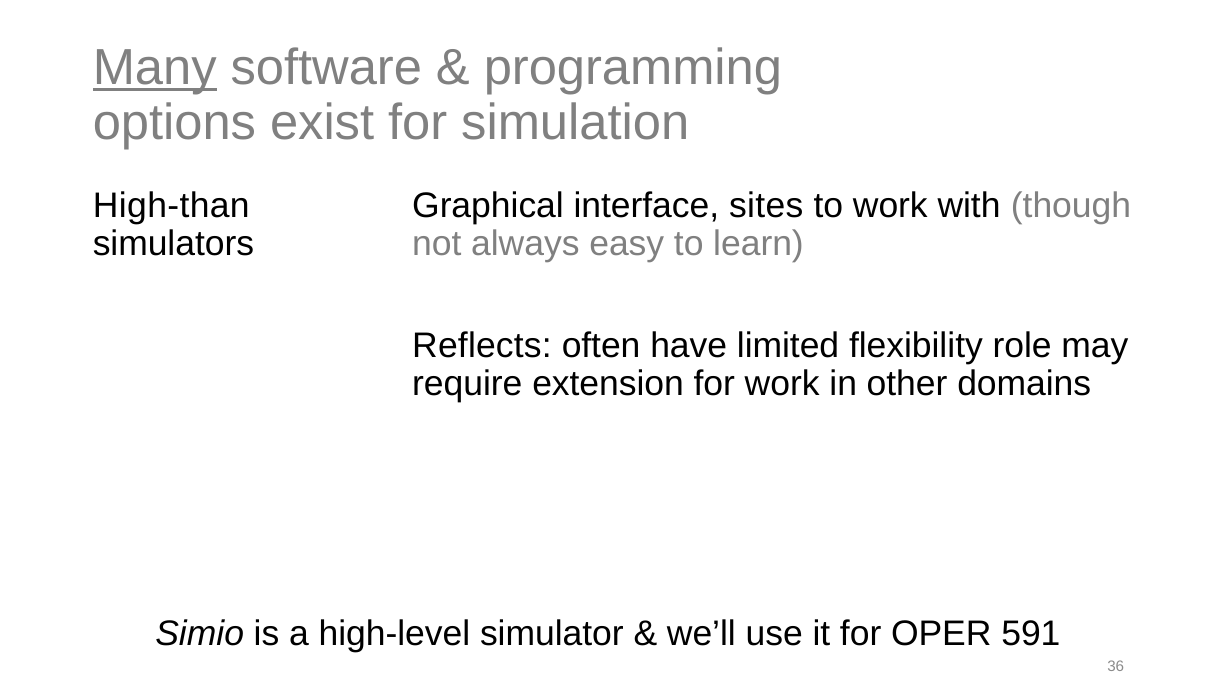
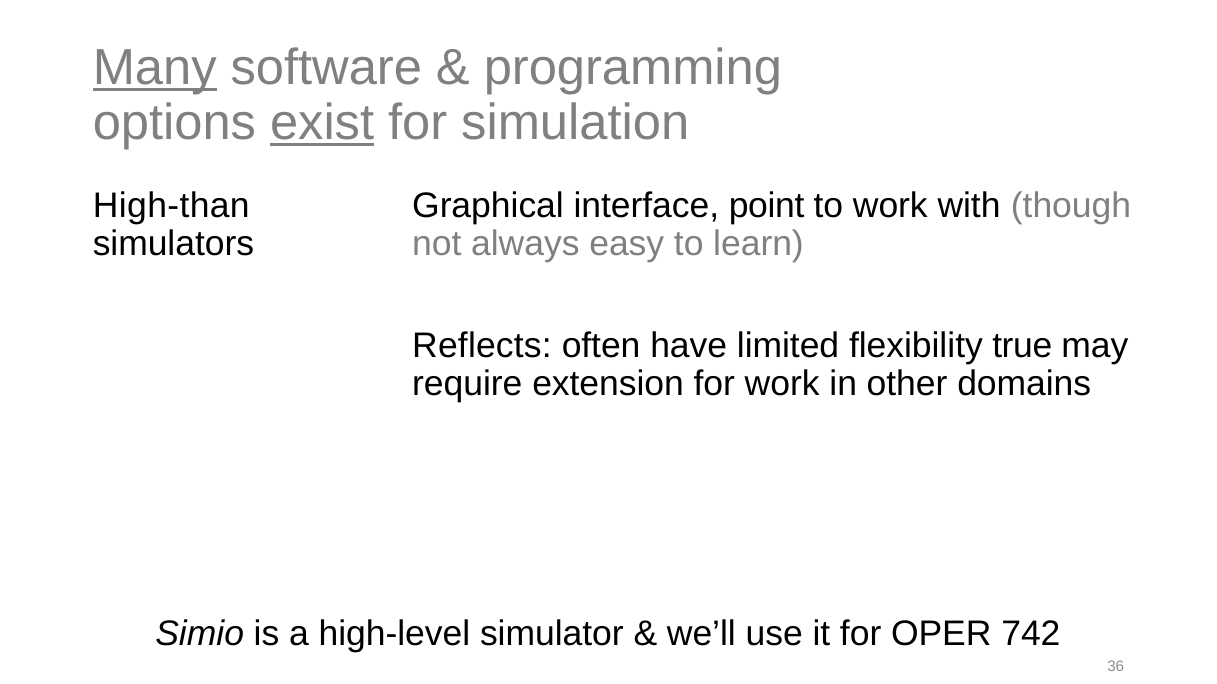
exist underline: none -> present (322, 123)
sites: sites -> point (767, 206)
role: role -> true (1022, 346)
591: 591 -> 742 (1031, 634)
